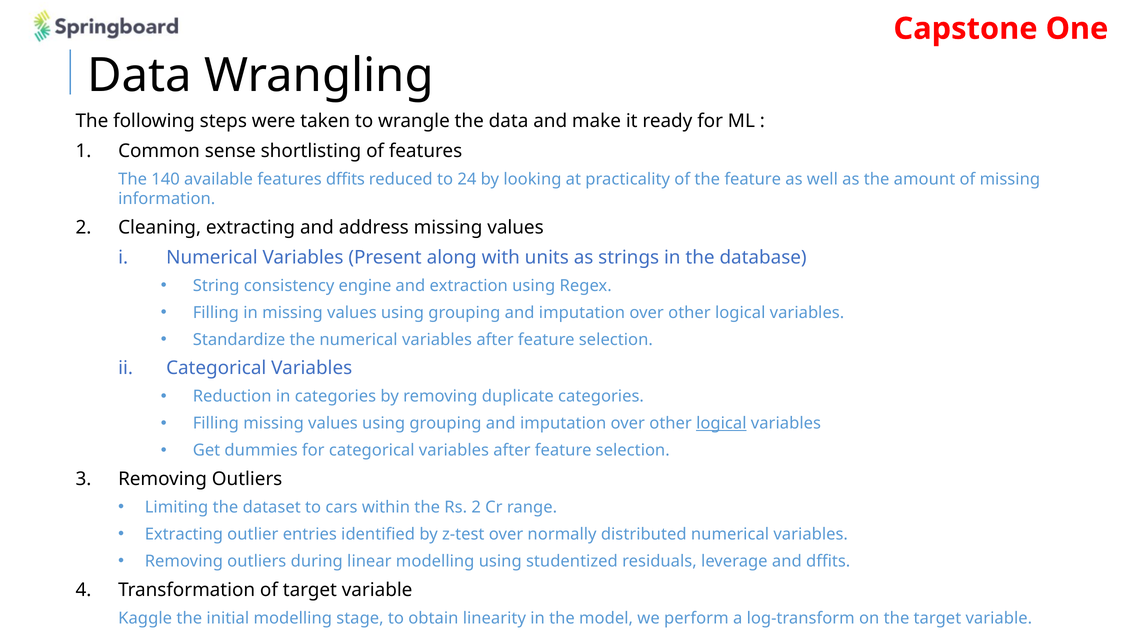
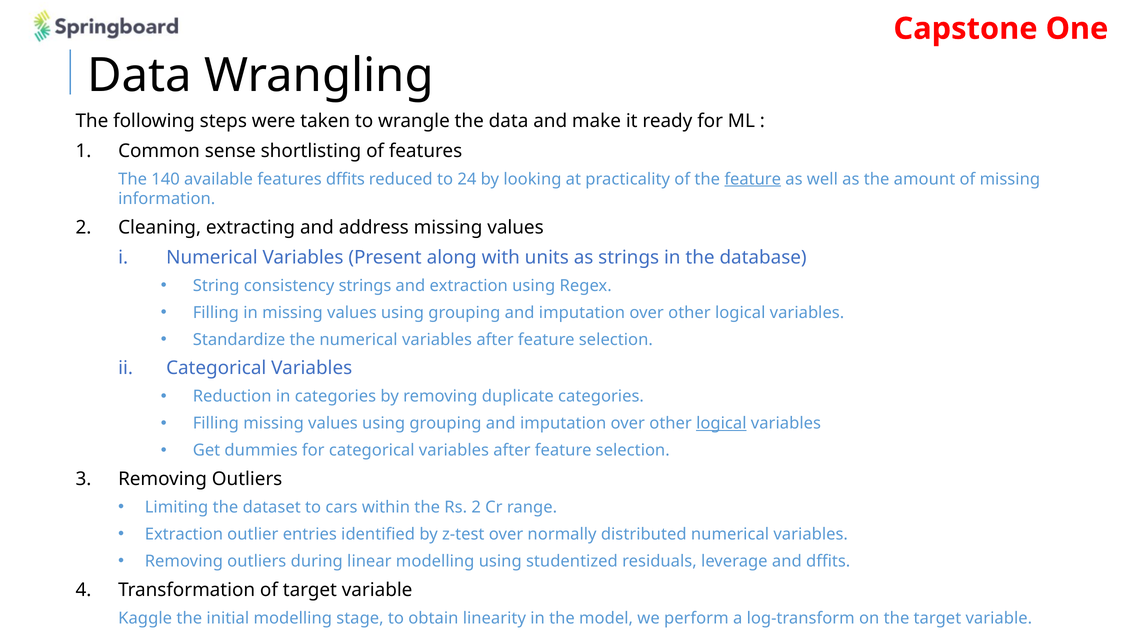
feature underline: none -> present (753, 179)
consistency engine: engine -> strings (365, 286)
Extracting: Extracting -> Extraction (184, 535)
